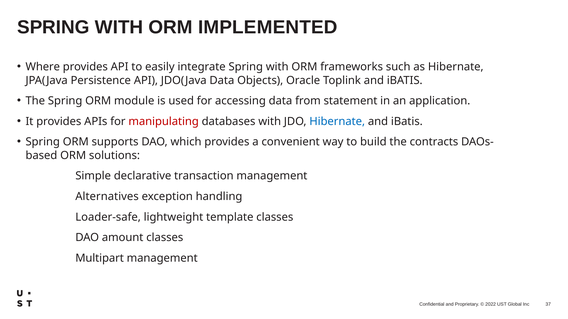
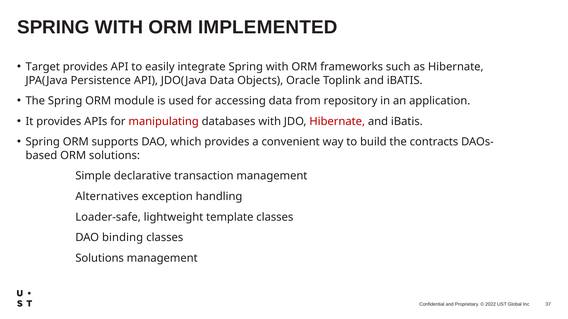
Where: Where -> Target (43, 67)
statement: statement -> repository (351, 101)
Hibernate colour: blue -> red (337, 122)
amount: amount -> binding (123, 238)
Multipart: Multipart -> Solutions (100, 259)
